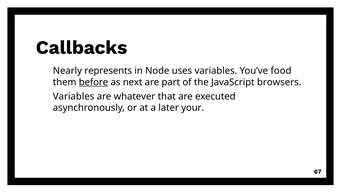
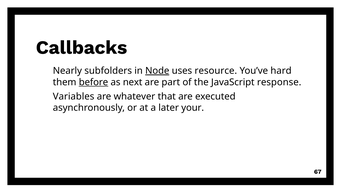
represents: represents -> subfolders (108, 71)
Node underline: none -> present (157, 71)
uses variables: variables -> resource (216, 71)
food: food -> hard (281, 71)
browsers: browsers -> response (279, 82)
